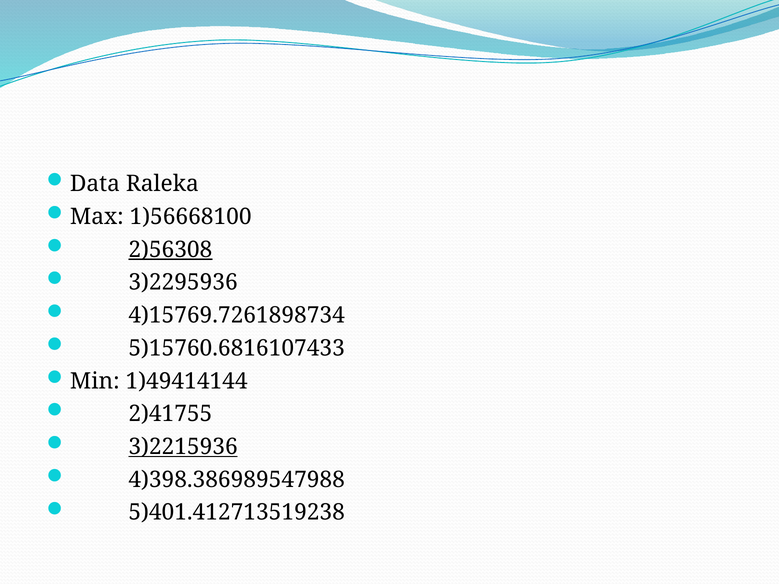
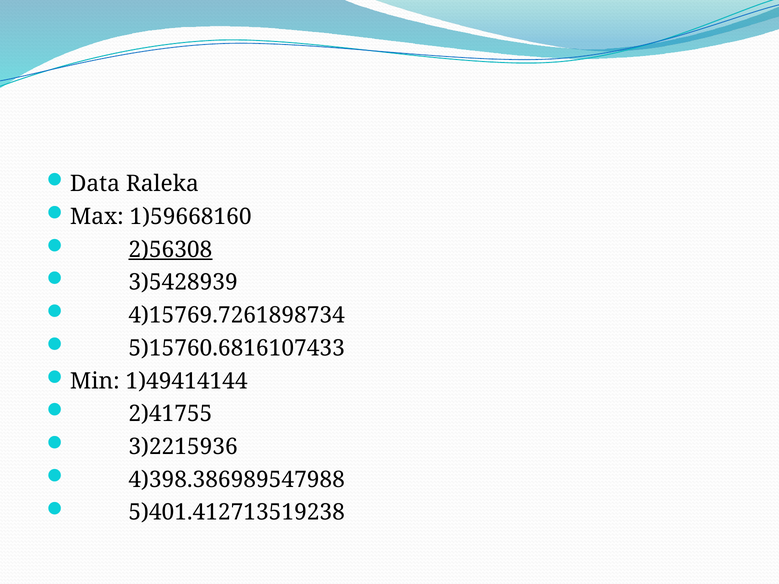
1)56668100: 1)56668100 -> 1)59668160 (191, 217)
3)2295936: 3)2295936 -> 3)5428939 (183, 283)
3)2215936 underline: present -> none (183, 447)
